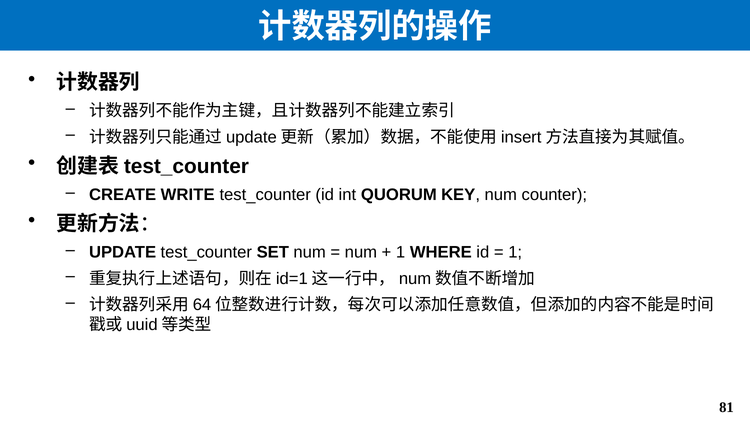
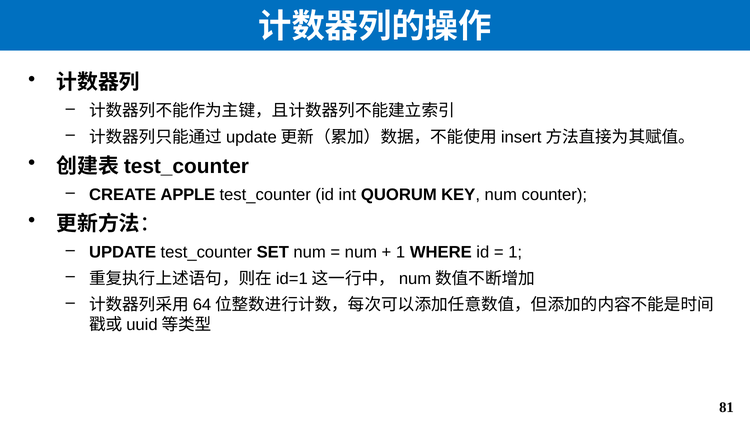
WRITE: WRITE -> APPLE (188, 195)
